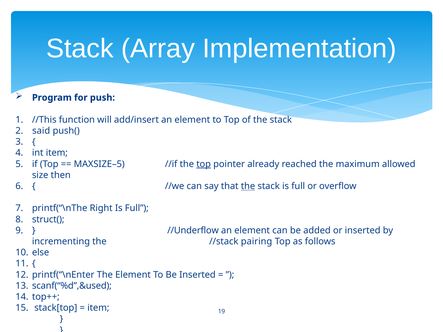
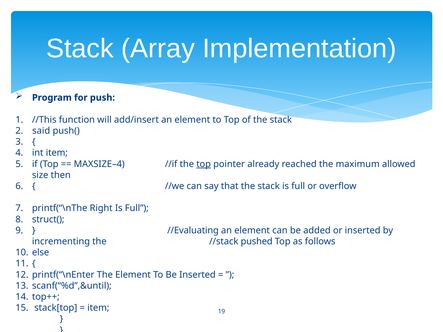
MAXSIZE–5: MAXSIZE–5 -> MAXSIZE–4 (99, 164)
the underline: present -> none (248, 186)
//Underflow: //Underflow -> //Evaluating (193, 231)
pairing: pairing -> pushed (257, 242)
scanf(“%d”,&used: scanf(“%d”,&used -> scanf(“%d”,&until (72, 286)
